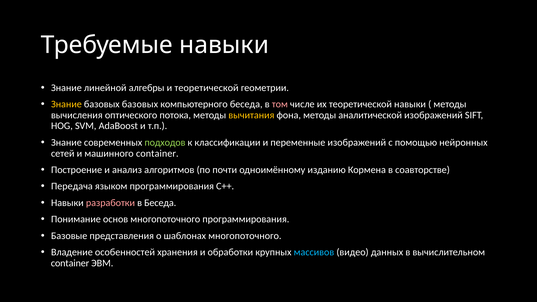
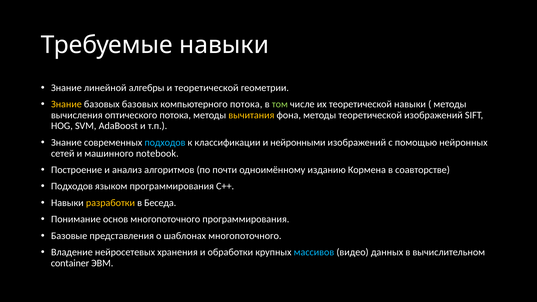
компьютерного беседа: беседа -> потока (246, 104)
том colour: pink -> light green (280, 104)
методы аналитической: аналитической -> теоретической (370, 115)
подходов colour: light green -> light blue (165, 143)
переменные: переменные -> нейронными (298, 143)
машинного container: container -> notebook (157, 153)
Передача: Передача -> Подходов (72, 186)
разработки colour: pink -> yellow (110, 203)
особенностей: особенностей -> нейросетевых (125, 252)
